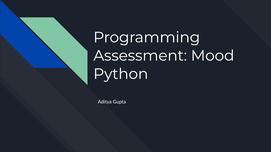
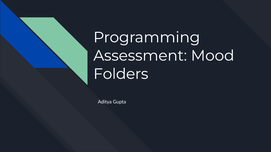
Python: Python -> Folders (121, 74)
